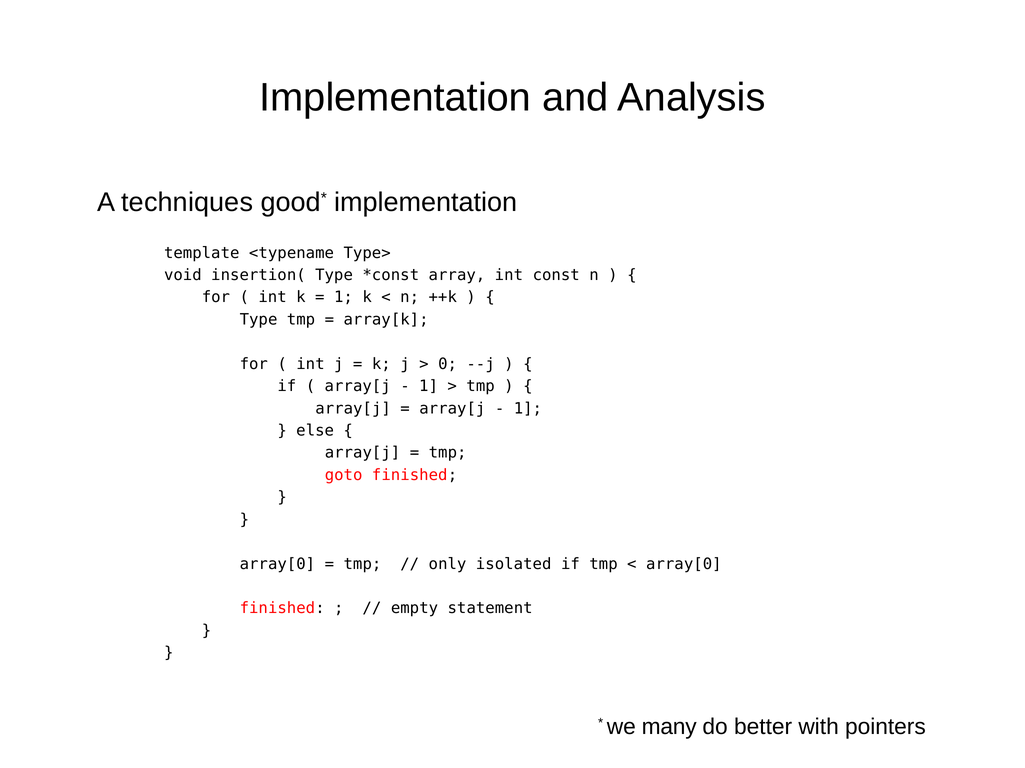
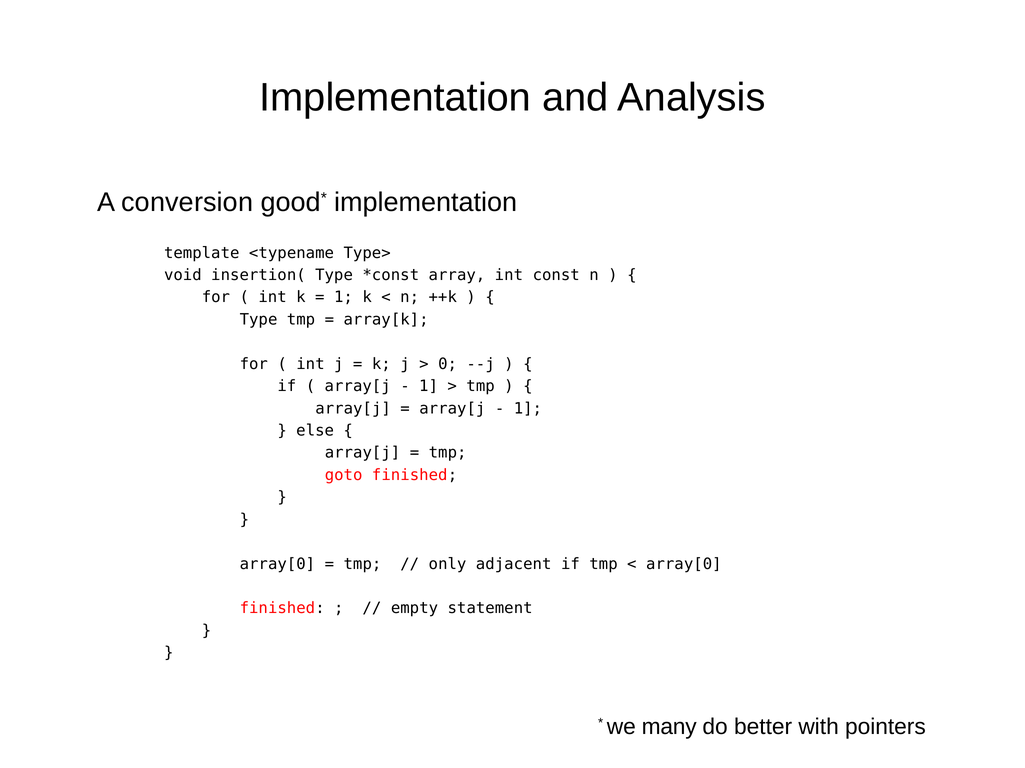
techniques: techniques -> conversion (187, 203)
isolated: isolated -> adjacent (514, 564)
